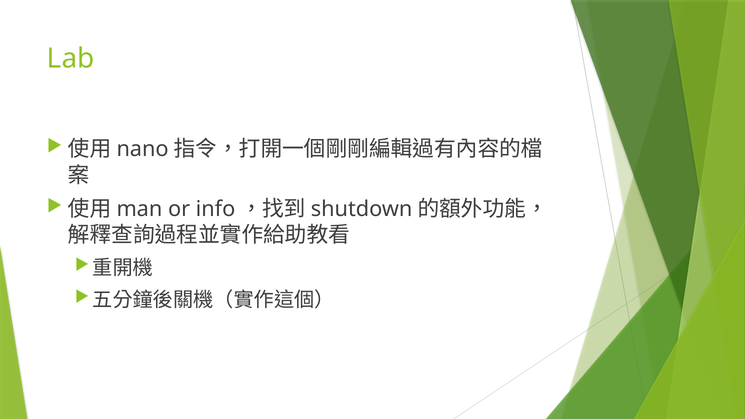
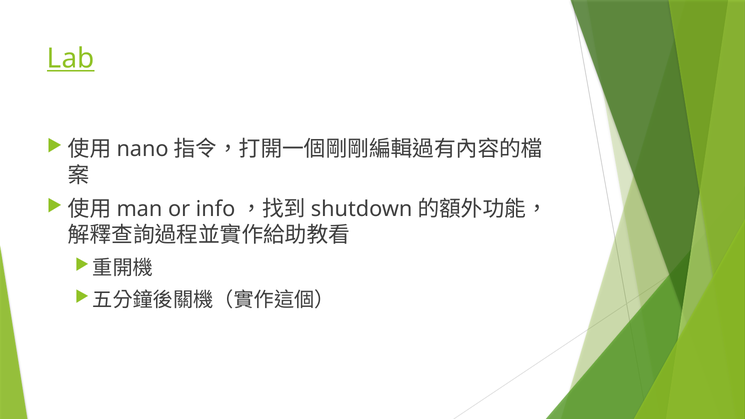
Lab underline: none -> present (71, 59)
